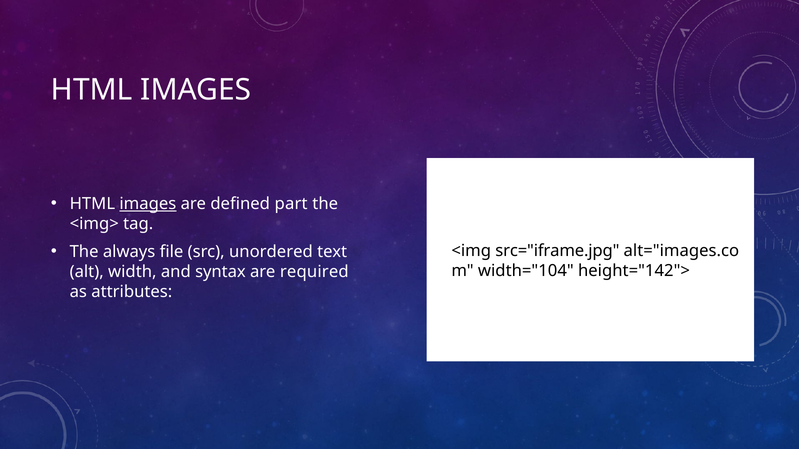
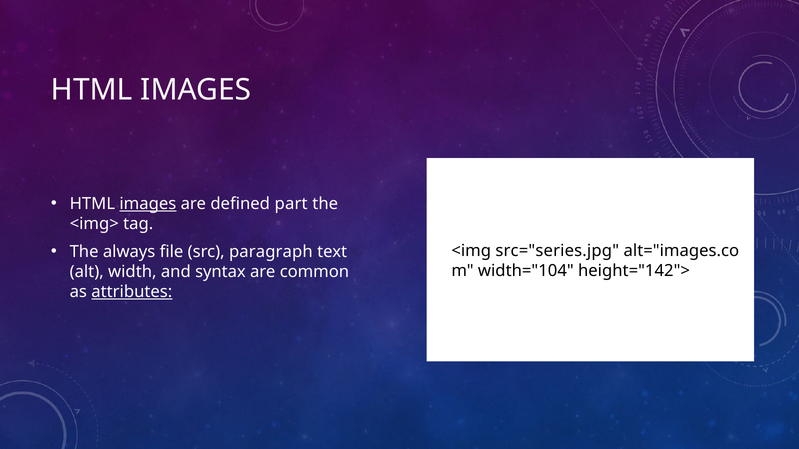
src="iframe.jpg: src="iframe.jpg -> src="series.jpg (557, 251)
unordered: unordered -> paragraph (271, 252)
required: required -> common (314, 272)
attributes underline: none -> present (132, 292)
